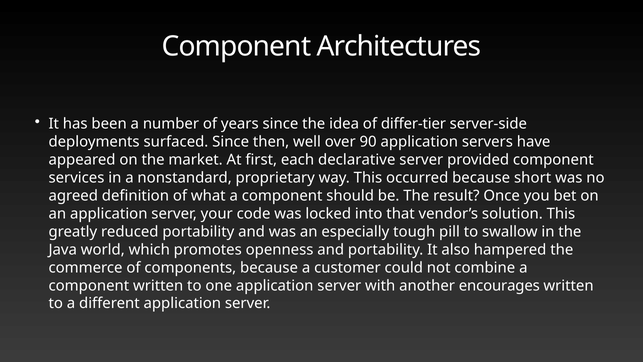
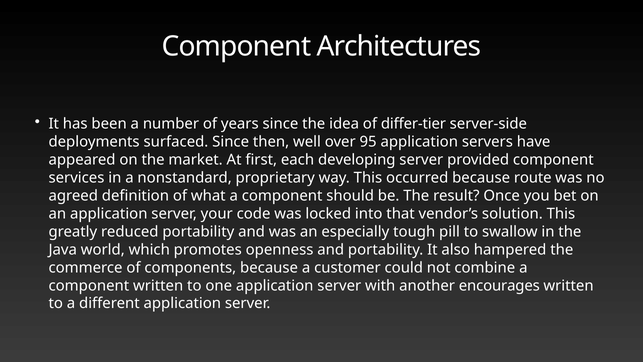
90: 90 -> 95 (368, 142)
declarative: declarative -> developing (357, 160)
short: short -> route (533, 178)
